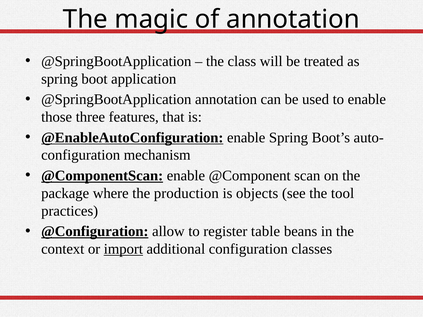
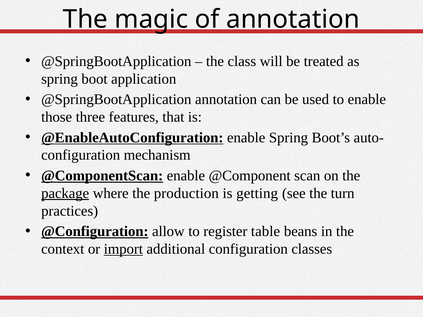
package underline: none -> present (65, 193)
objects: objects -> getting (257, 193)
tool: tool -> turn (343, 193)
